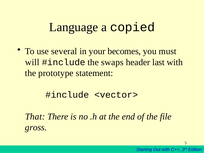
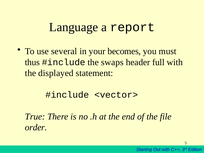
copied: copied -> report (132, 27)
will: will -> thus (32, 62)
last: last -> full (158, 62)
prototype: prototype -> displayed (56, 73)
That: That -> True (35, 117)
gross: gross -> order (36, 127)
